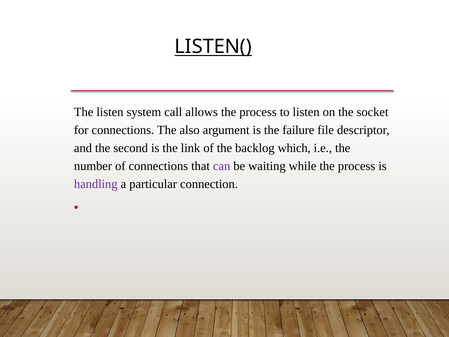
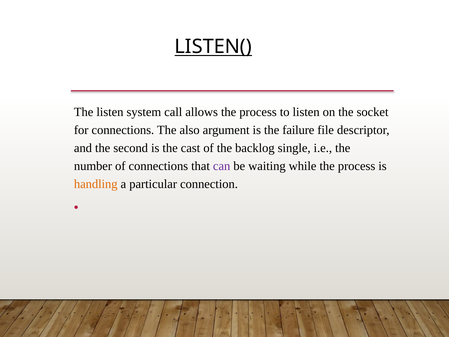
link: link -> cast (191, 148)
which: which -> single (294, 148)
handling colour: purple -> orange (96, 184)
